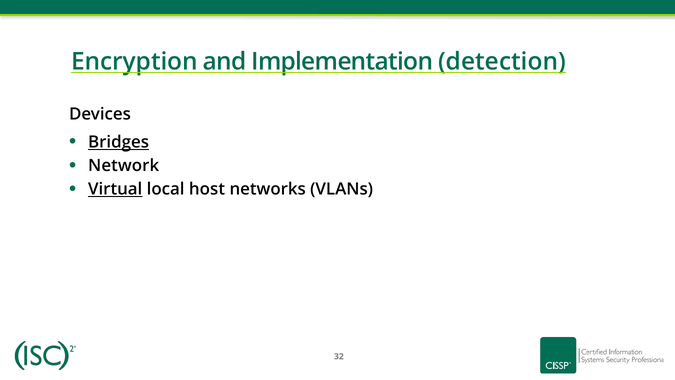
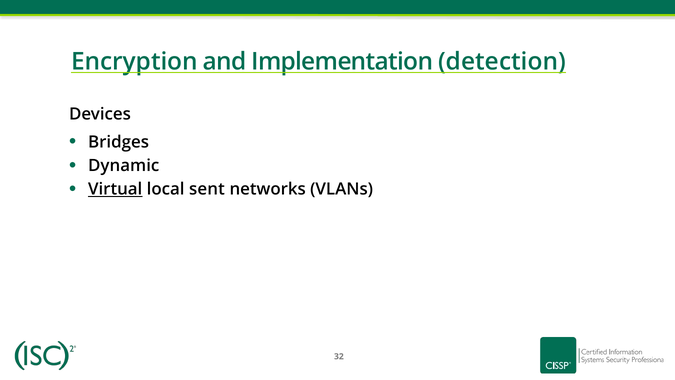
Bridges underline: present -> none (119, 142)
Network: Network -> Dynamic (124, 166)
host: host -> sent (207, 189)
